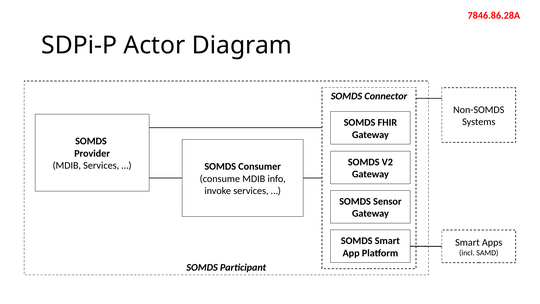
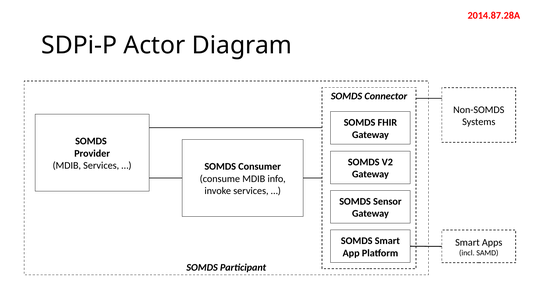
7846.86.28A: 7846.86.28A -> 2014.87.28A (494, 16)
